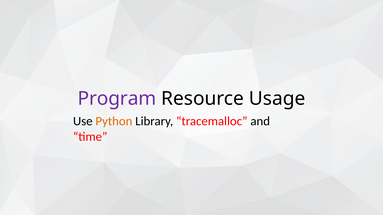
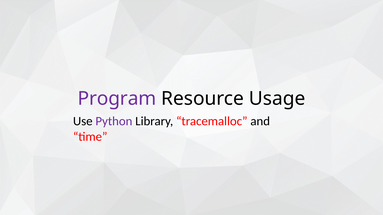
Python colour: orange -> purple (114, 122)
